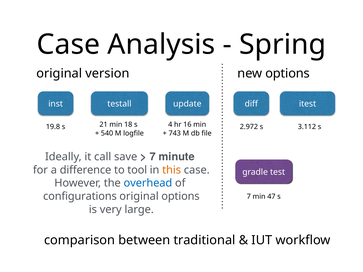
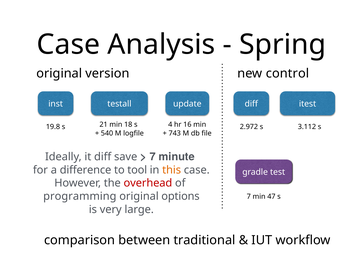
new options: options -> control (287, 74)
it call: call -> diff (103, 157)
overhead colour: blue -> red (148, 183)
configurations: configurations -> programming (80, 196)
